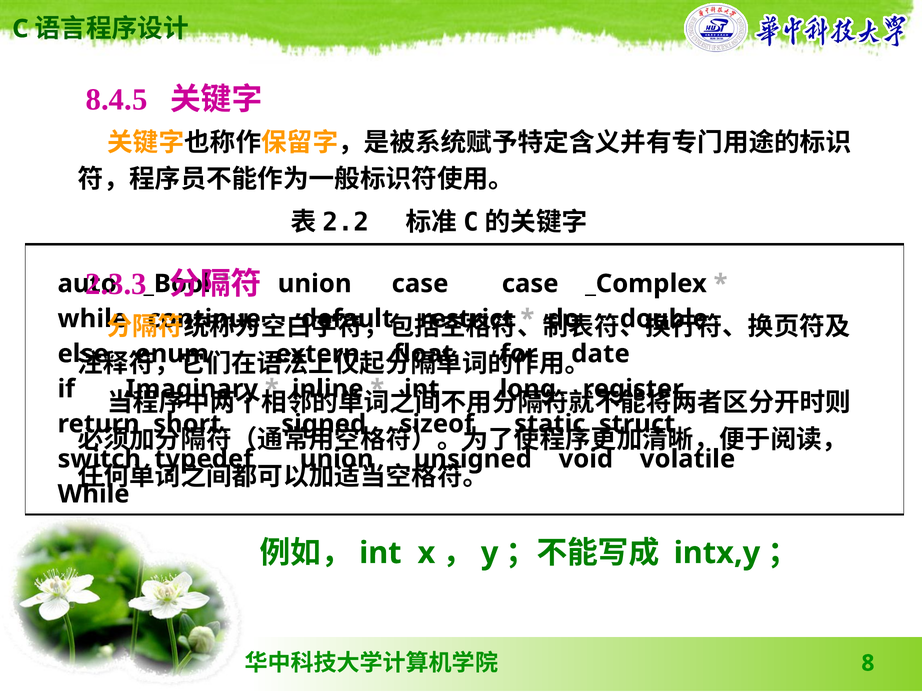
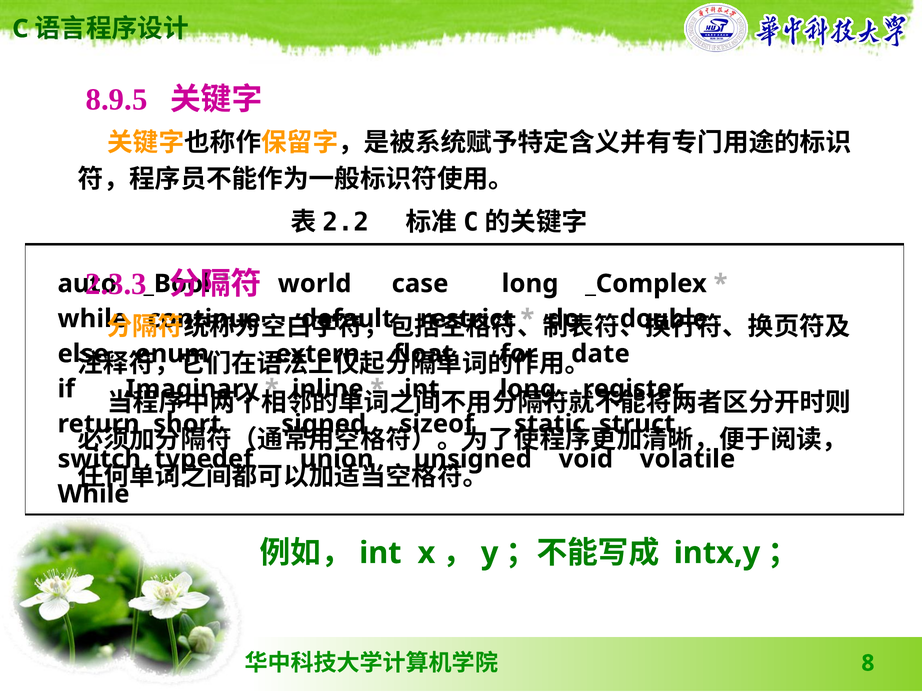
8.4.5: 8.4.5 -> 8.9.5 (117, 100)
union: union -> world (315, 283)
case case: case -> long (530, 283)
